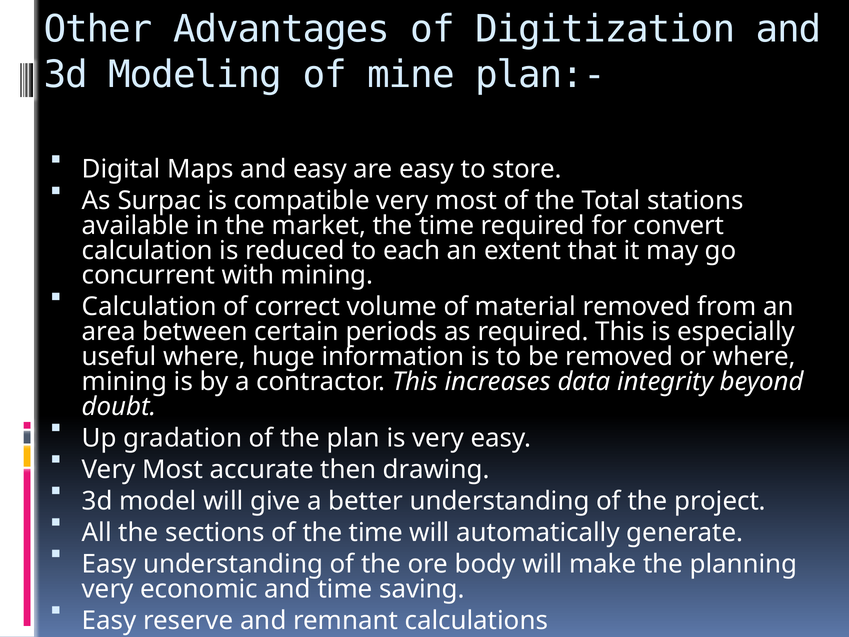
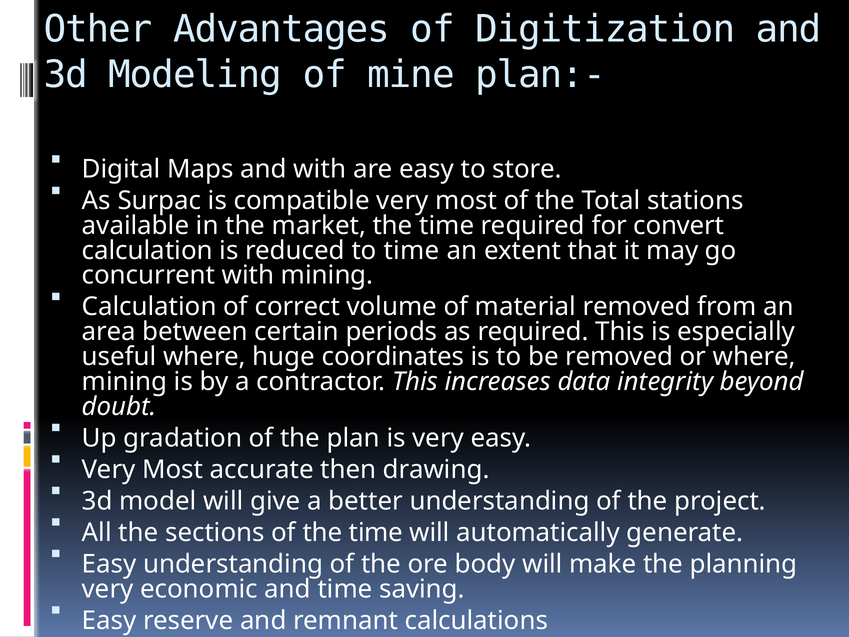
and easy: easy -> with (320, 169)
to each: each -> time (411, 250)
information: information -> coordinates (393, 357)
